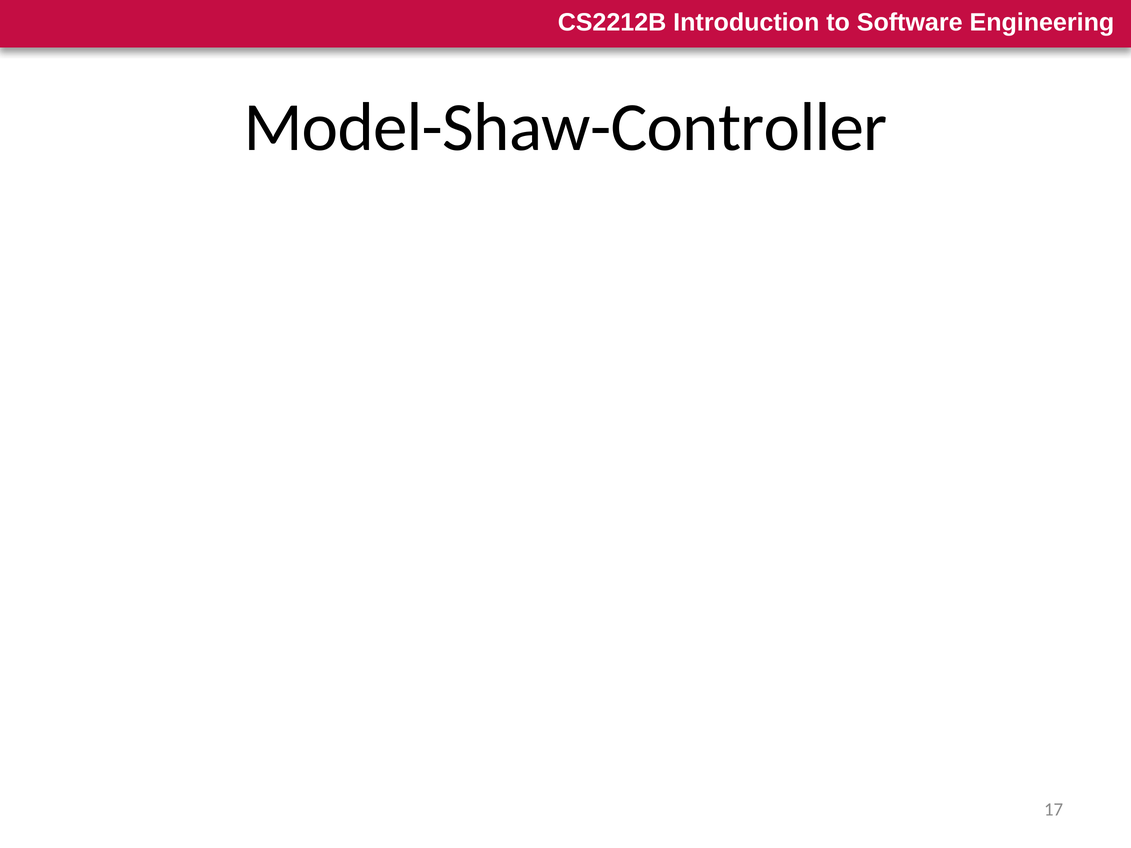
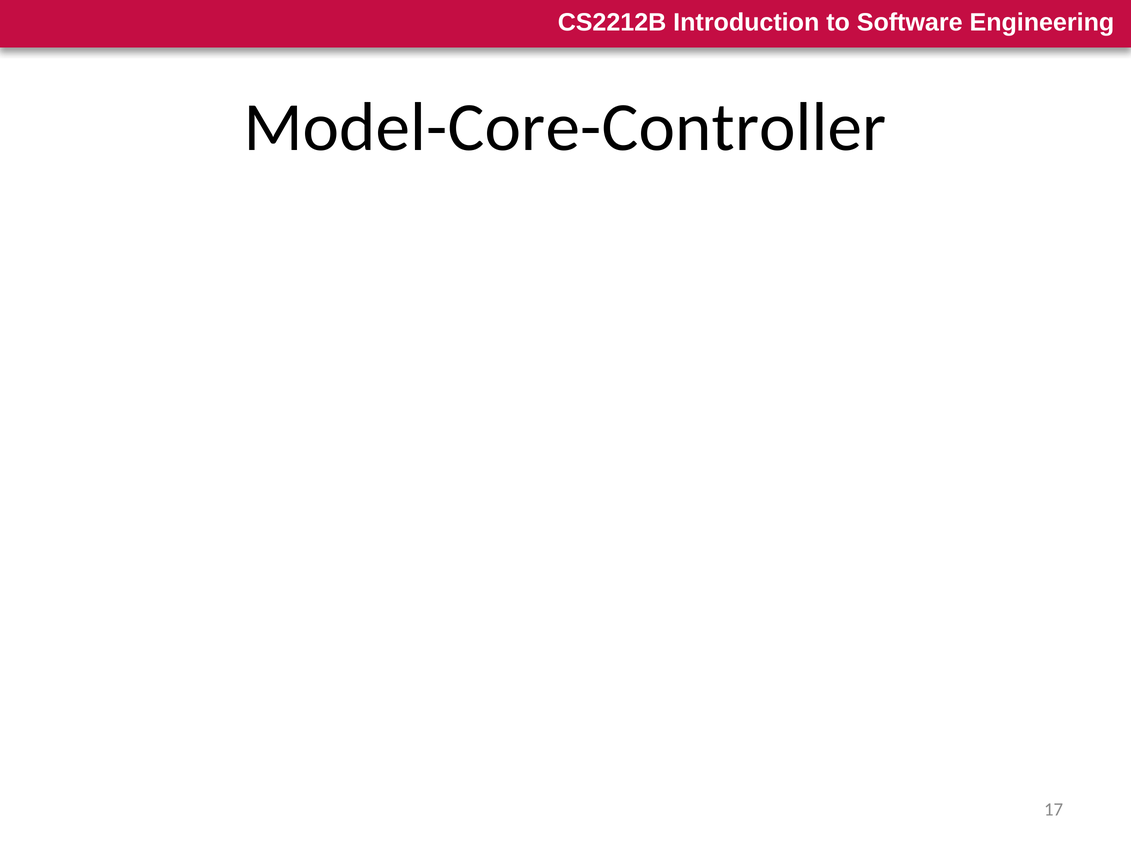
Model-Shaw-Controller: Model-Shaw-Controller -> Model-Core-Controller (565, 127)
